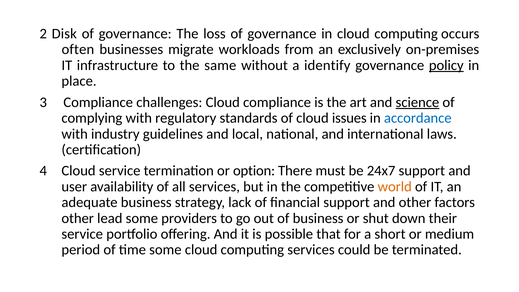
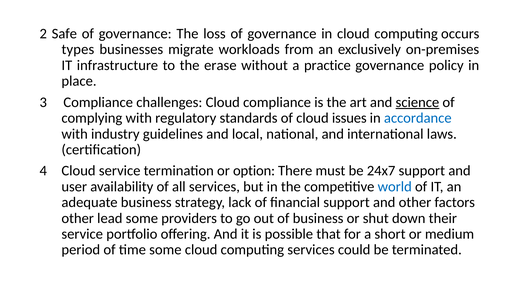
Disk: Disk -> Safe (64, 34)
often: often -> types (78, 49)
same: same -> erase (220, 65)
identify: identify -> practice (327, 65)
policy underline: present -> none (446, 65)
world colour: orange -> blue (395, 187)
